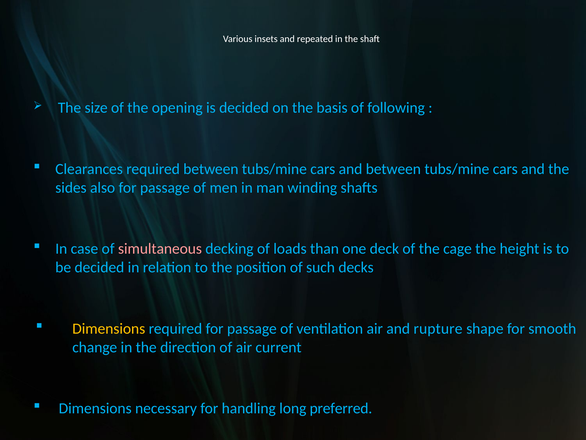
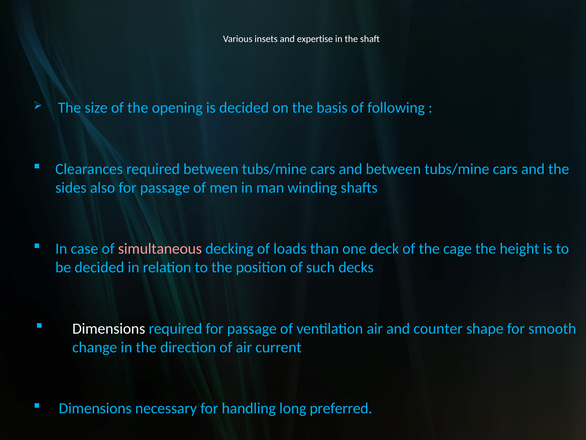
repeated: repeated -> expertise (315, 39)
Dimensions colour: yellow -> white (109, 328)
rupture: rupture -> counter (438, 328)
